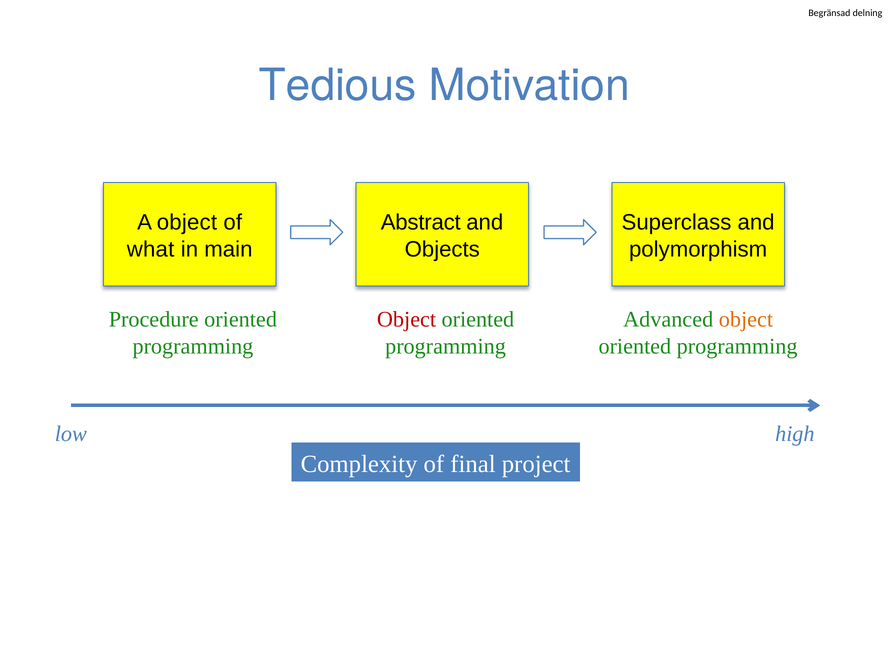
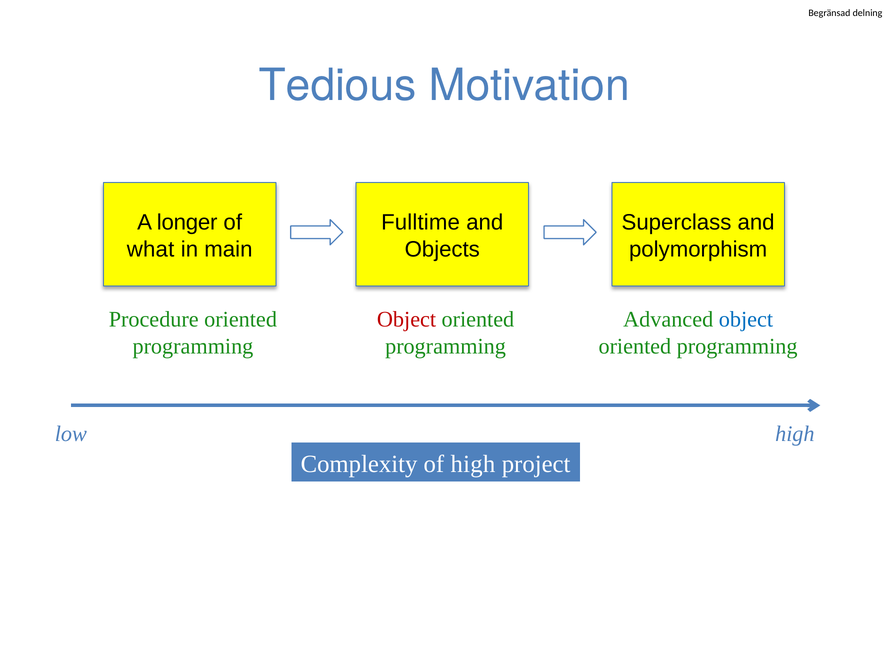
A object: object -> longer (187, 222)
Abstract: Abstract -> Fulltime (421, 222)
object colour: orange -> blue (746, 319)
of final: final -> high (473, 464)
